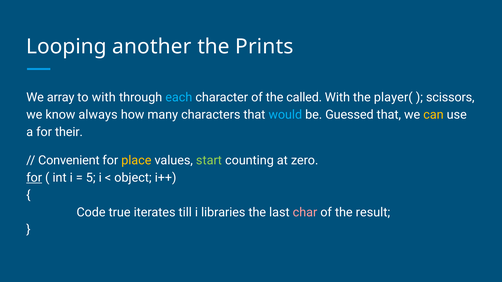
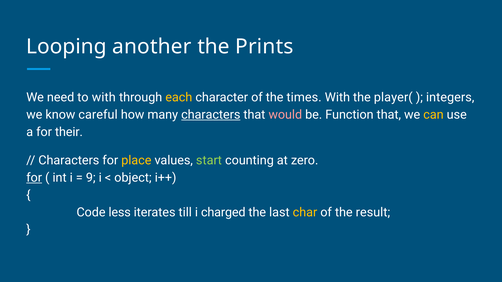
array: array -> need (61, 97)
each colour: light blue -> yellow (179, 97)
called: called -> times (304, 97)
scissors: scissors -> integers (450, 97)
always: always -> careful (98, 115)
characters underline: none -> present (211, 115)
would colour: light blue -> pink (285, 115)
Guessed: Guessed -> Function (349, 115)
Convenient: Convenient -> Characters (69, 161)
5: 5 -> 9 (91, 178)
true: true -> less (120, 212)
libraries: libraries -> charged (223, 212)
char colour: pink -> yellow (305, 212)
